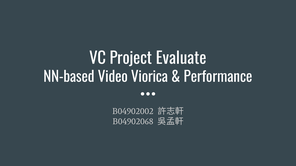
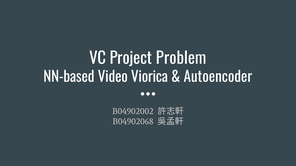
Evaluate: Evaluate -> Problem (181, 59)
Performance: Performance -> Autoencoder (218, 77)
